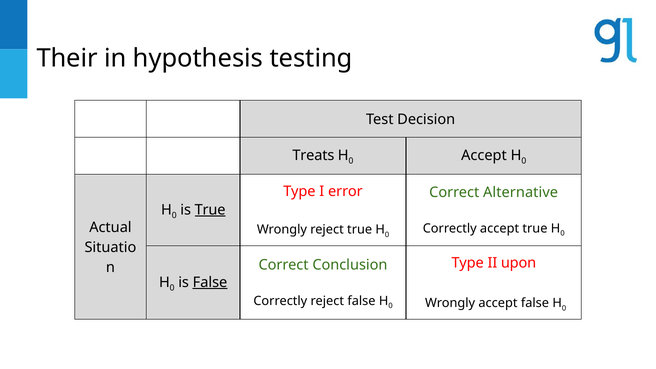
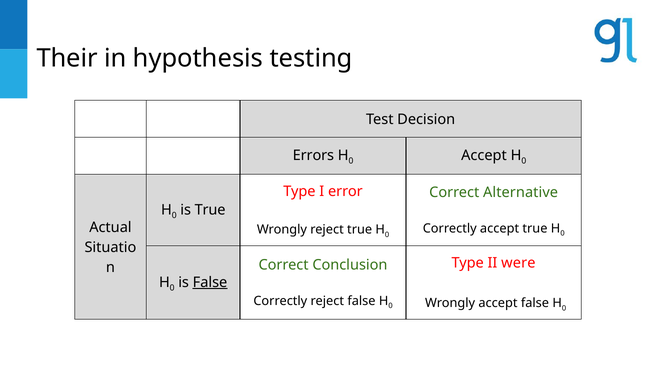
Treats: Treats -> Errors (313, 156)
True underline: present -> none (210, 210)
upon: upon -> were (518, 263)
